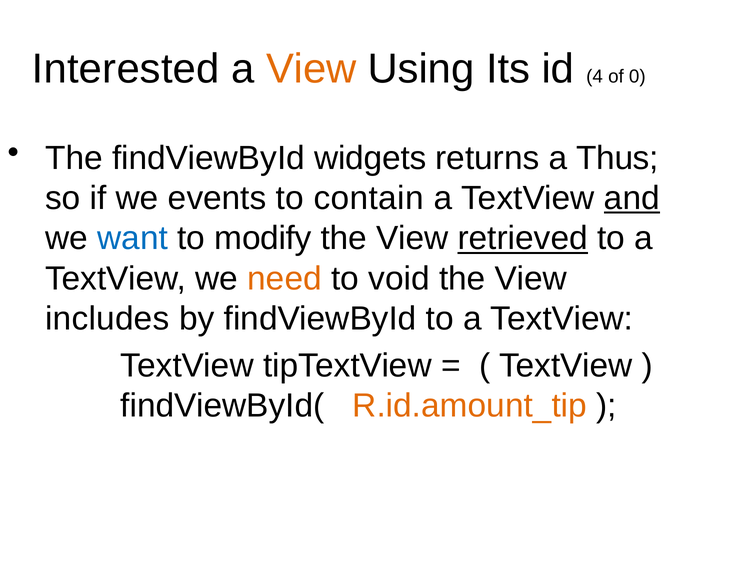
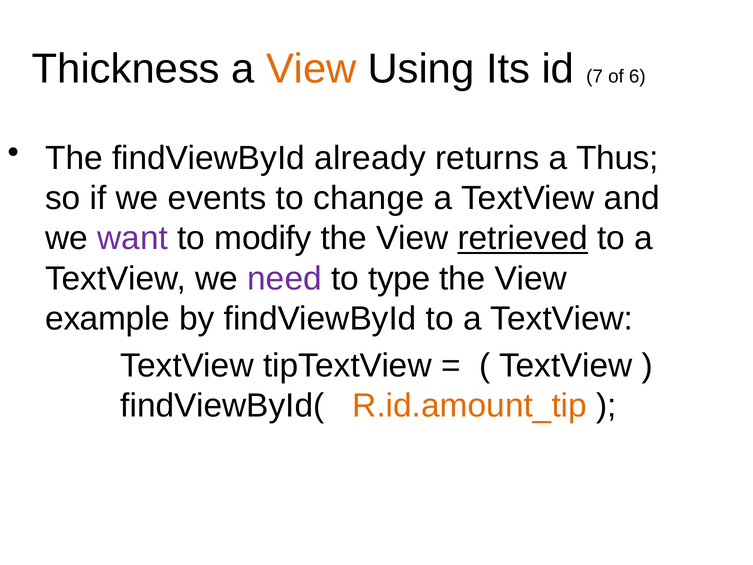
Interested: Interested -> Thickness (126, 69)
4: 4 -> 7 (595, 76)
0: 0 -> 6 (637, 76)
widgets: widgets -> already (370, 158)
contain: contain -> change (369, 198)
and underline: present -> none (632, 198)
want colour: blue -> purple (133, 238)
need colour: orange -> purple (285, 278)
void: void -> type (399, 278)
includes: includes -> example (108, 319)
